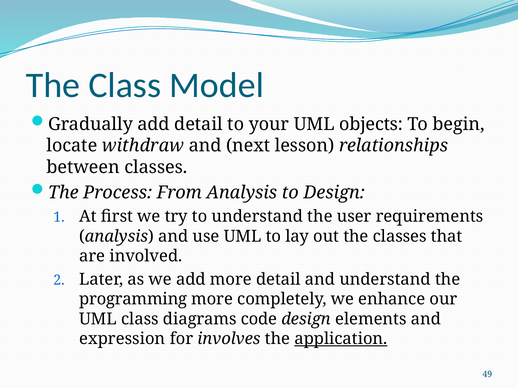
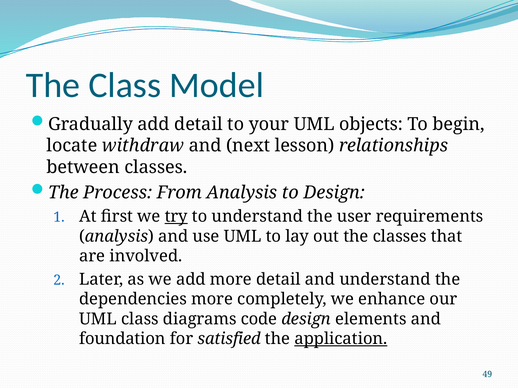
try underline: none -> present (176, 217)
programming: programming -> dependencies (133, 300)
expression: expression -> foundation (122, 339)
involves: involves -> satisfied (229, 339)
